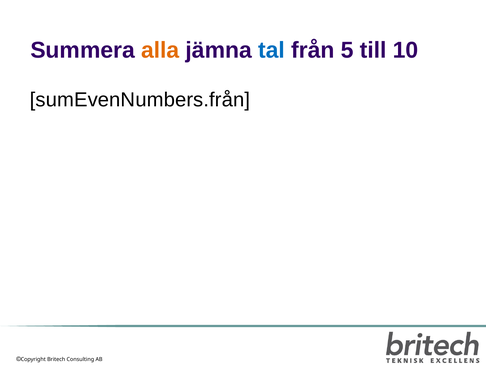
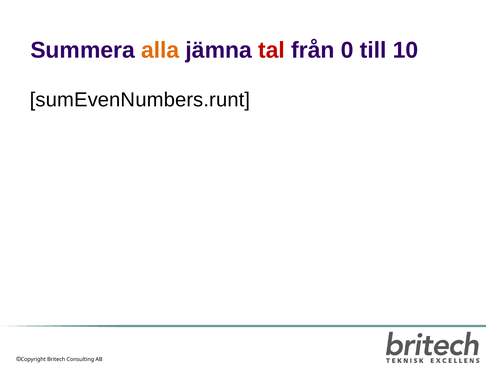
tal colour: blue -> red (271, 50)
5: 5 -> 0 (347, 50)
sumEvenNumbers.från: sumEvenNumbers.från -> sumEvenNumbers.runt (140, 100)
